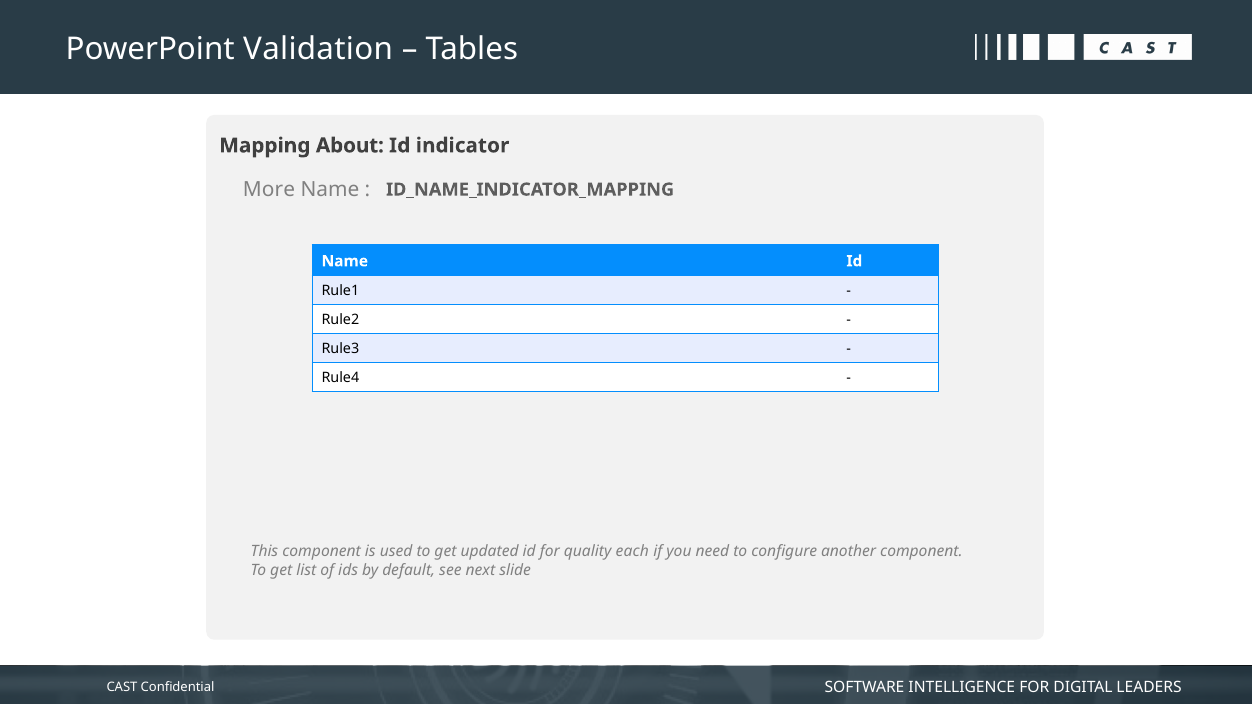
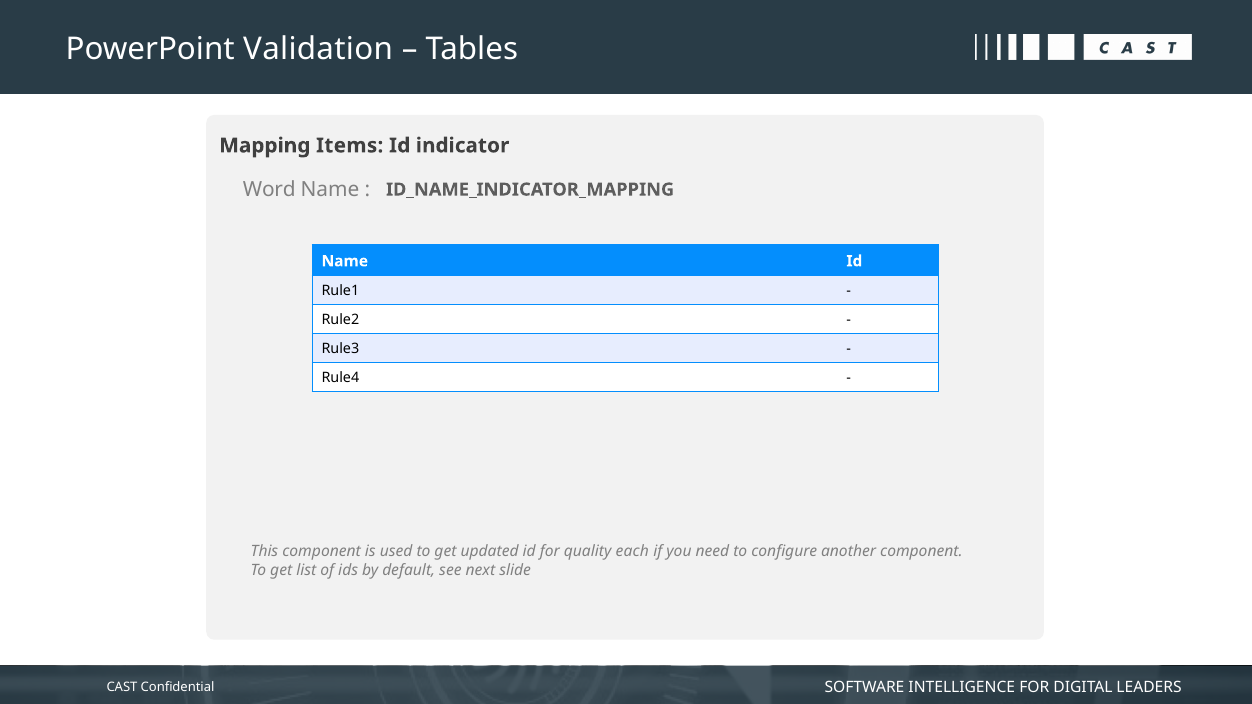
About: About -> Items (350, 146)
More: More -> Word (269, 190)
